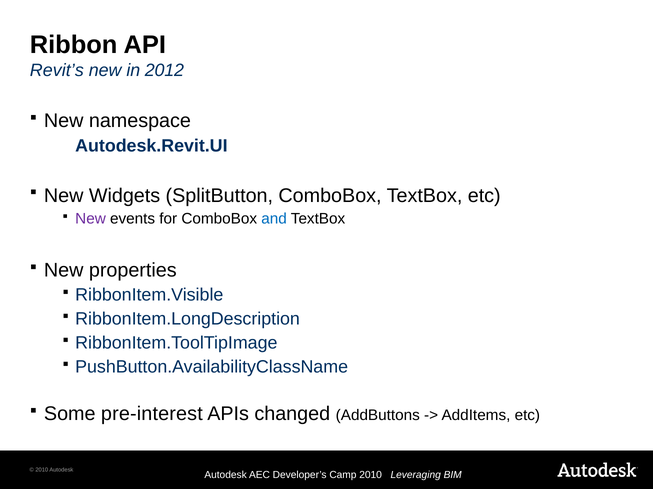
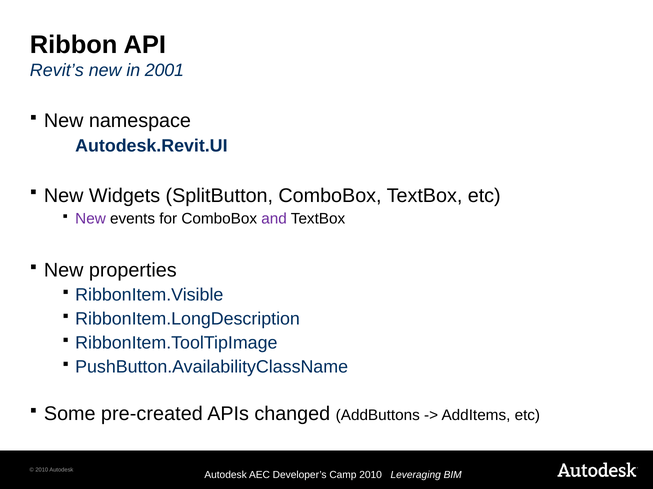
2012: 2012 -> 2001 (164, 70)
and colour: blue -> purple (274, 219)
pre-interest: pre-interest -> pre-created (152, 414)
